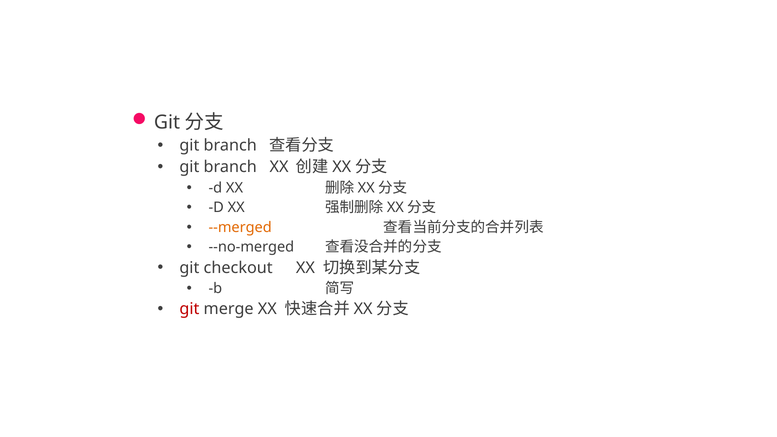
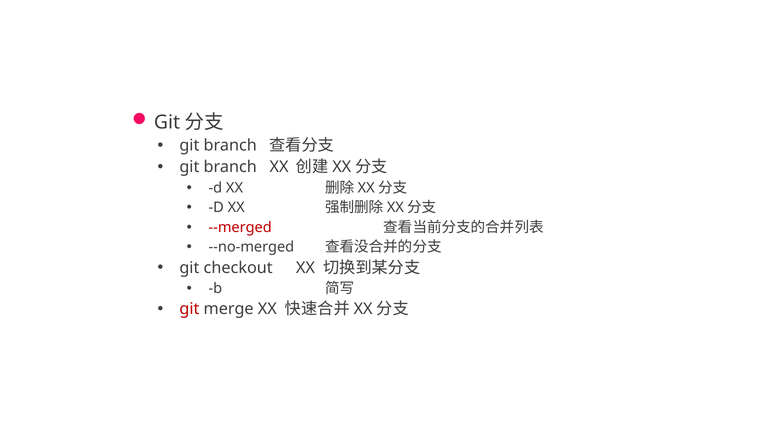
--merged colour: orange -> red (240, 227)
